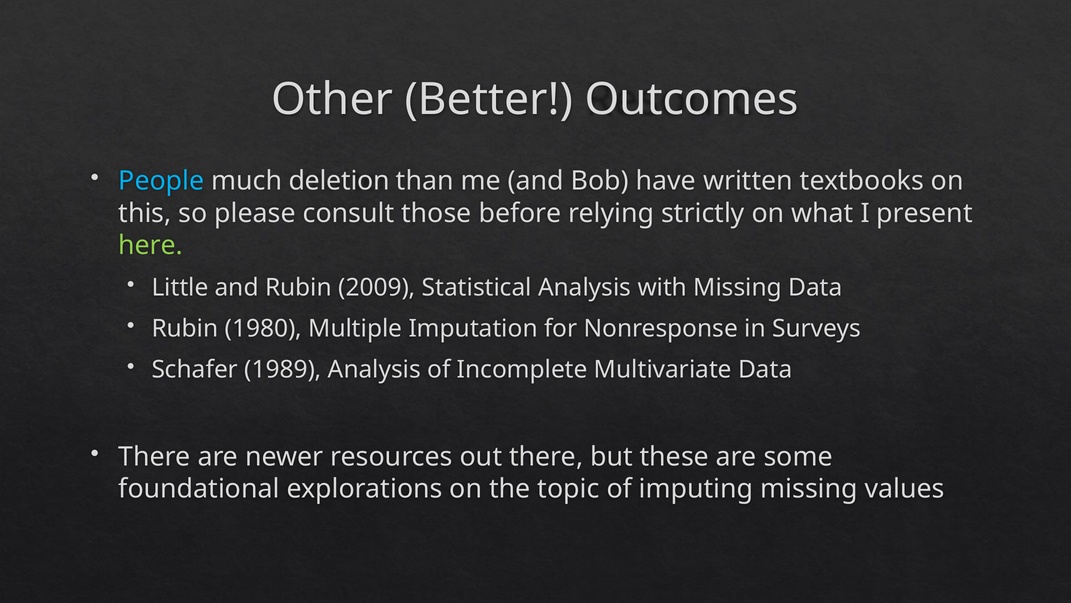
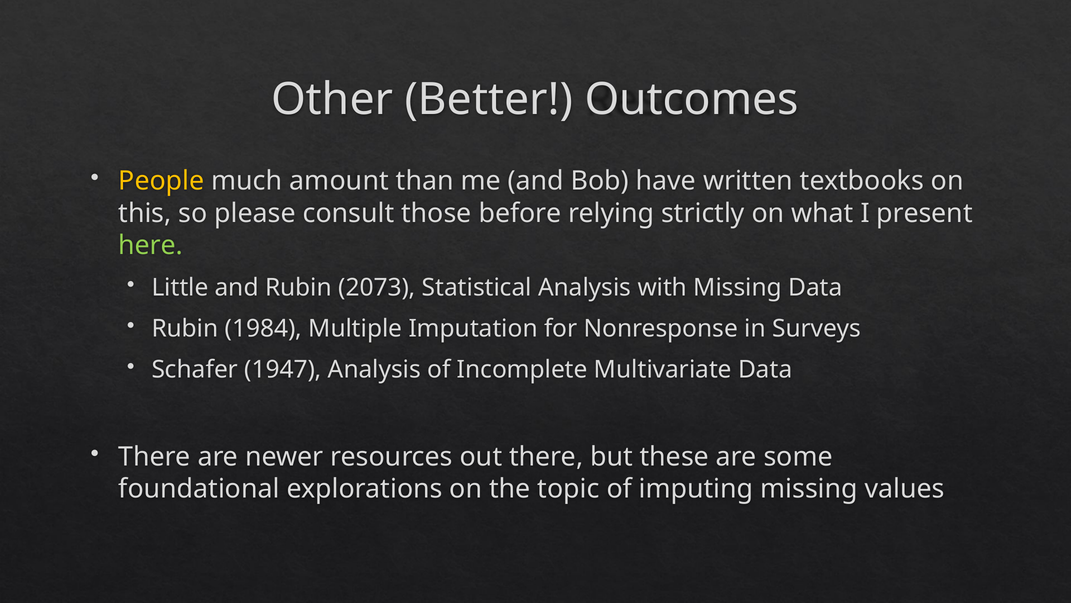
People colour: light blue -> yellow (161, 181)
deletion: deletion -> amount (339, 181)
2009: 2009 -> 2073 (377, 287)
1980: 1980 -> 1984 (263, 328)
1989: 1989 -> 1947 (283, 369)
